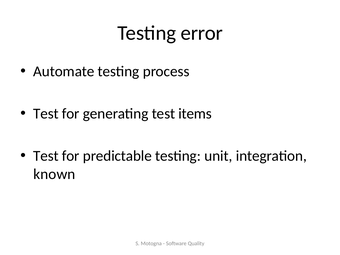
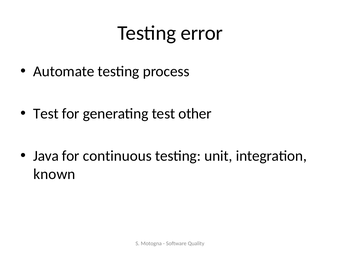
items: items -> other (195, 114)
Test: Test -> Java (46, 156)
predictable: predictable -> continuous (117, 156)
